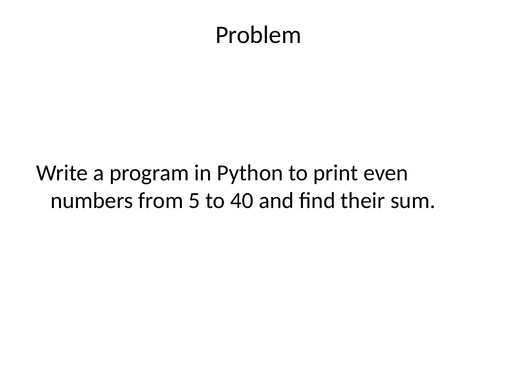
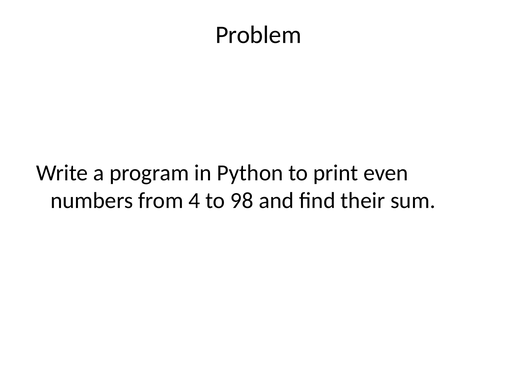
5: 5 -> 4 (194, 200)
40: 40 -> 98 (242, 200)
